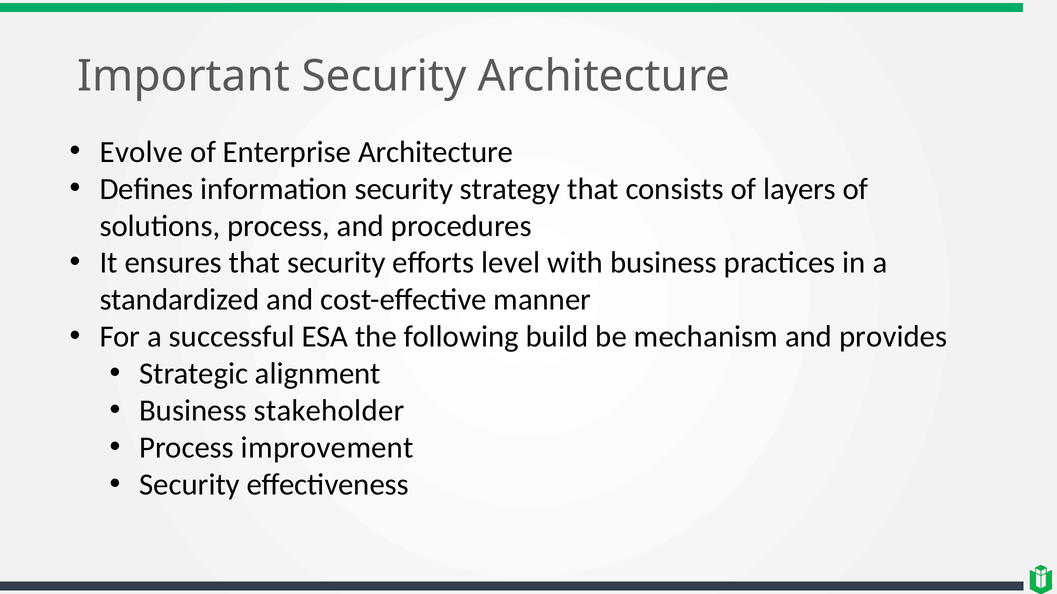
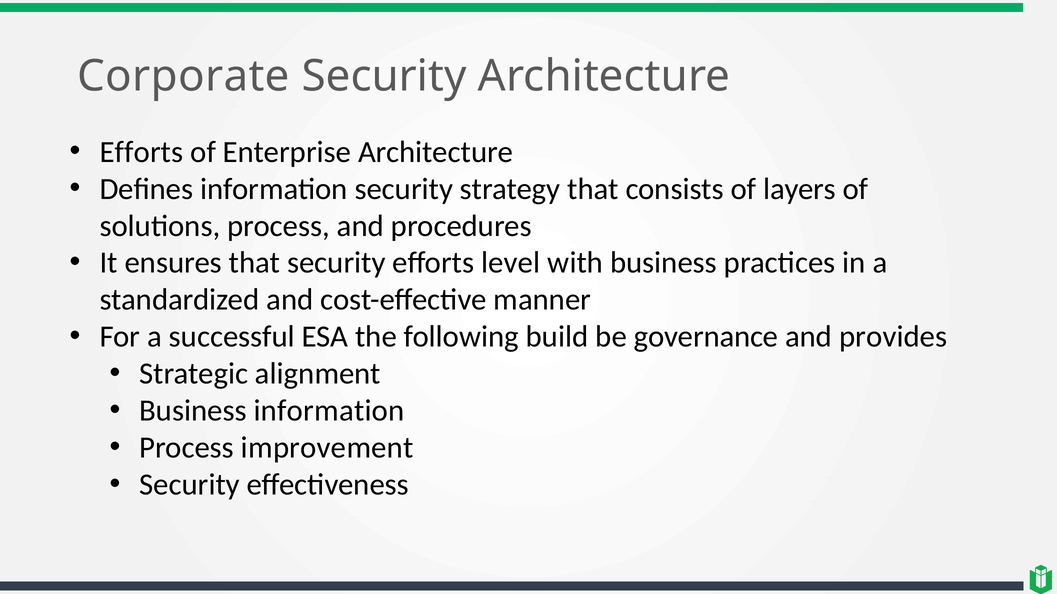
Important: Important -> Corporate (184, 76)
Evolve: Evolve -> Efforts (141, 152)
mechanism: mechanism -> governance (706, 337)
Business stakeholder: stakeholder -> information (329, 411)
